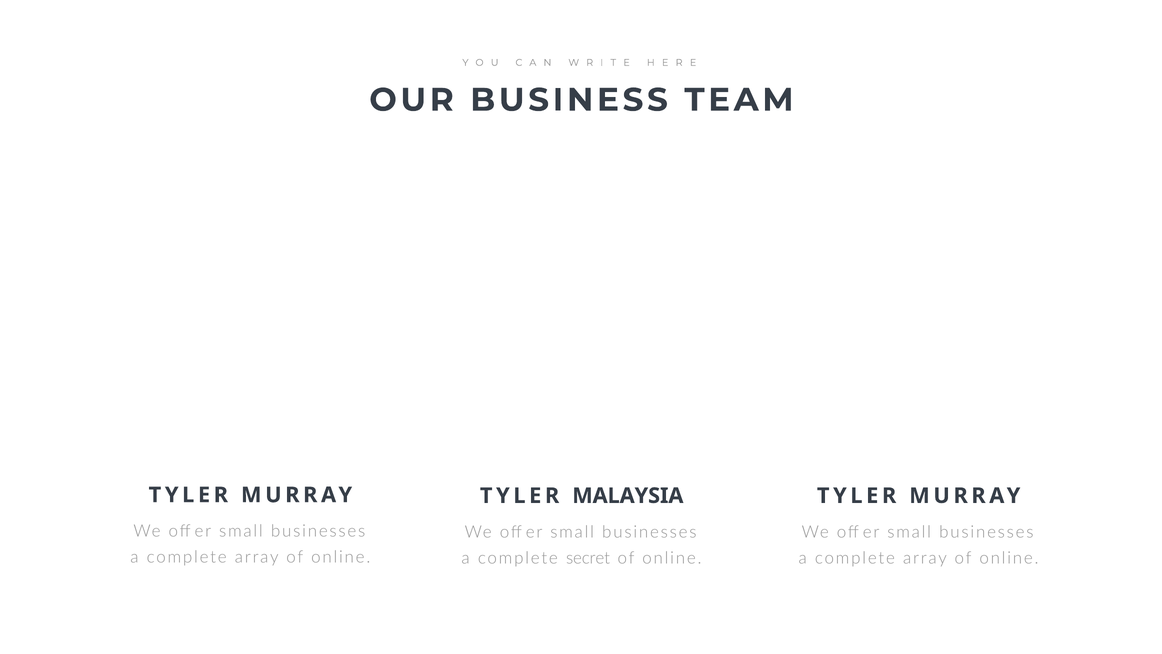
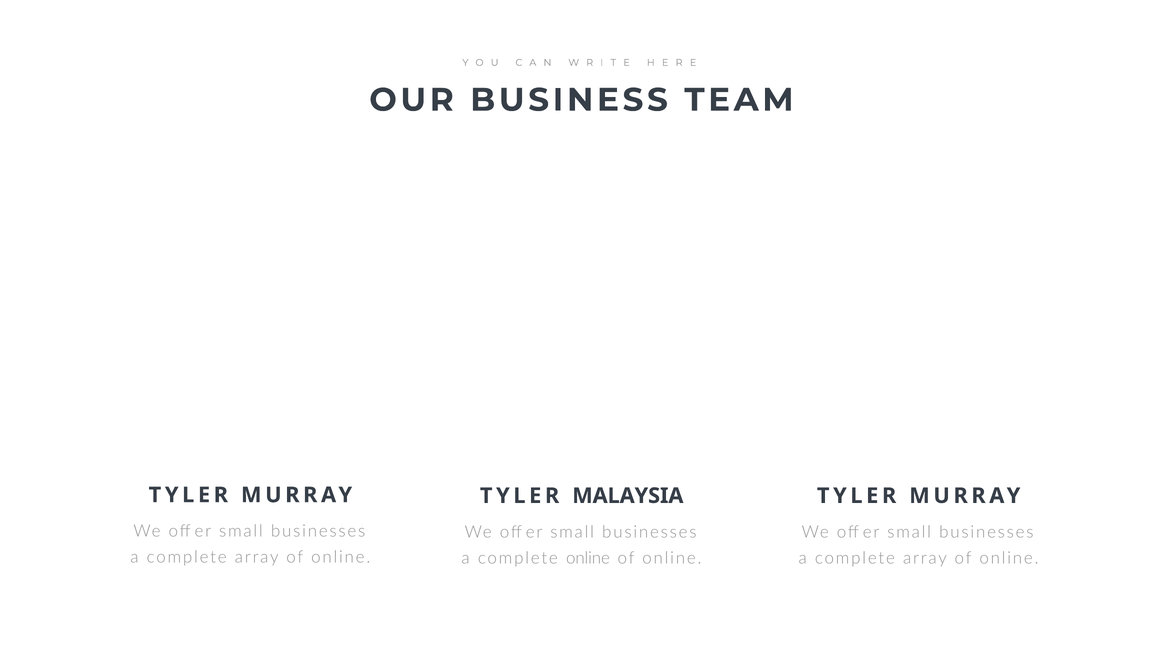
complete secret: secret -> online (588, 558)
